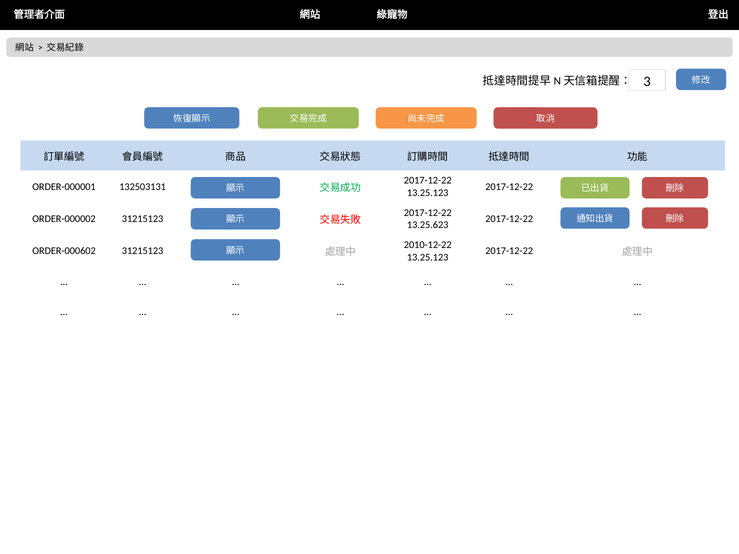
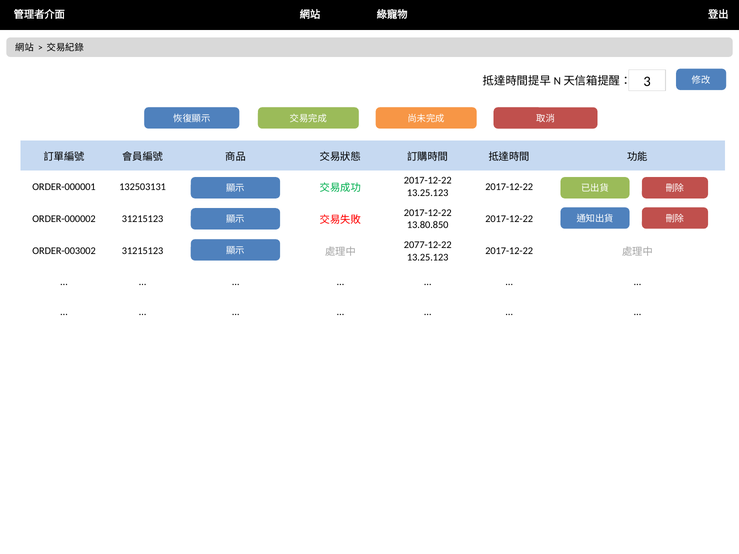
13.25.623: 13.25.623 -> 13.80.850 (428, 225)
2010-12-22: 2010-12-22 -> 2077-12-22 (428, 245)
ORDER-000602: ORDER-000602 -> ORDER-003002 (64, 251)
